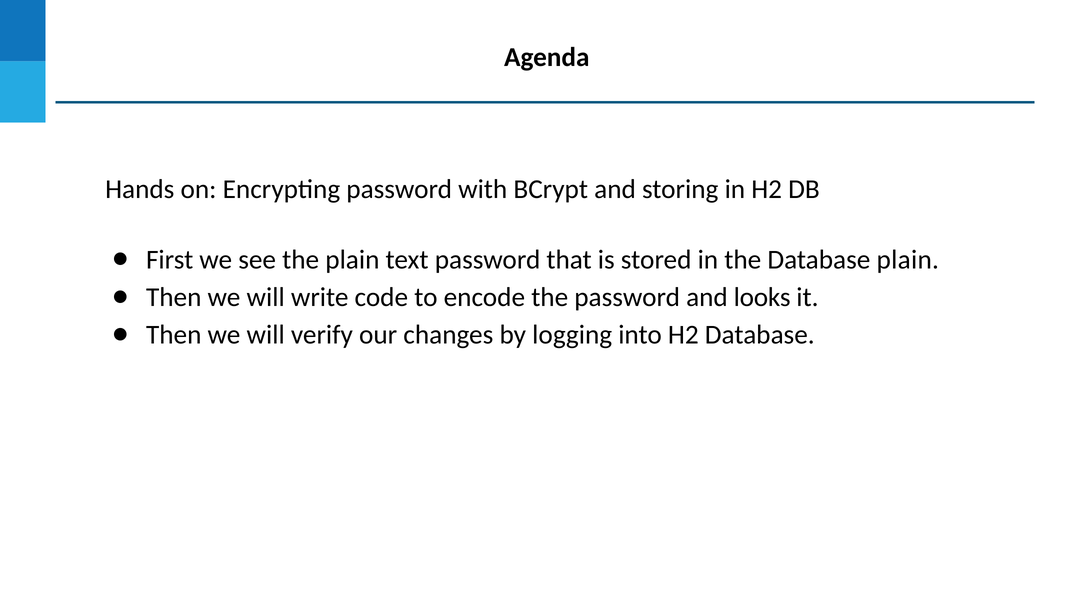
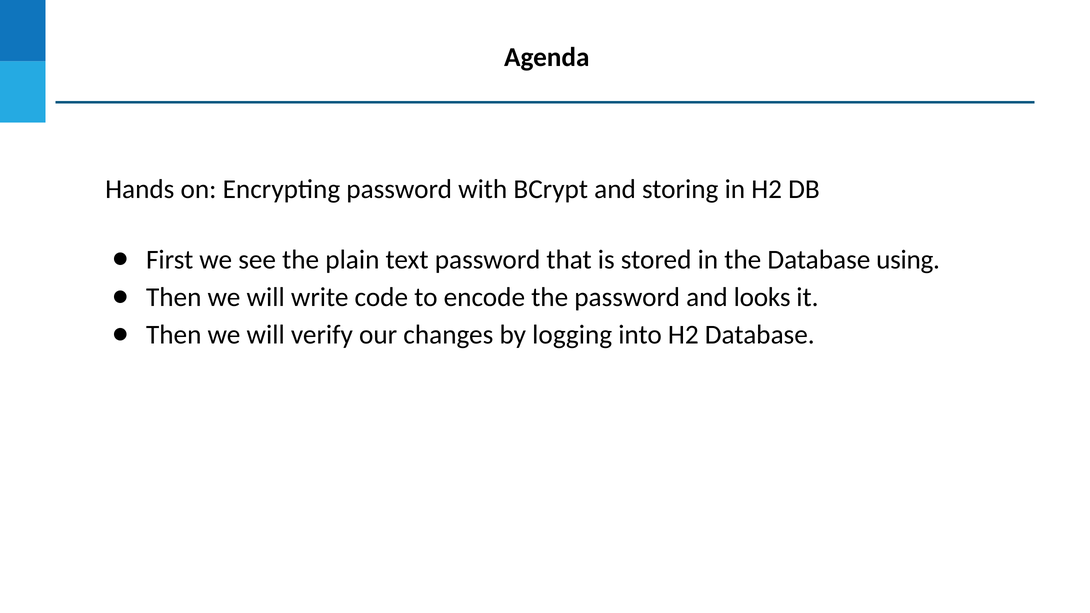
Database plain: plain -> using (908, 260)
